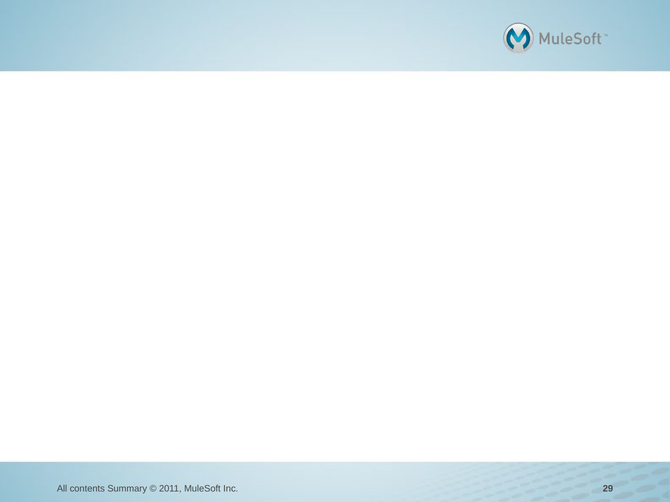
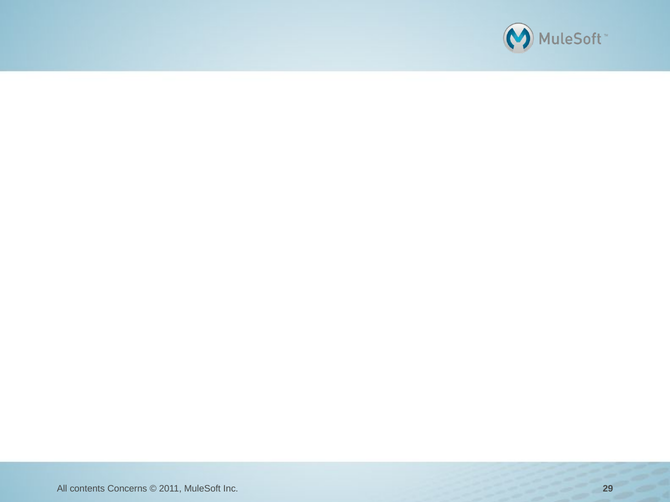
Summary: Summary -> Concerns (127, 489)
